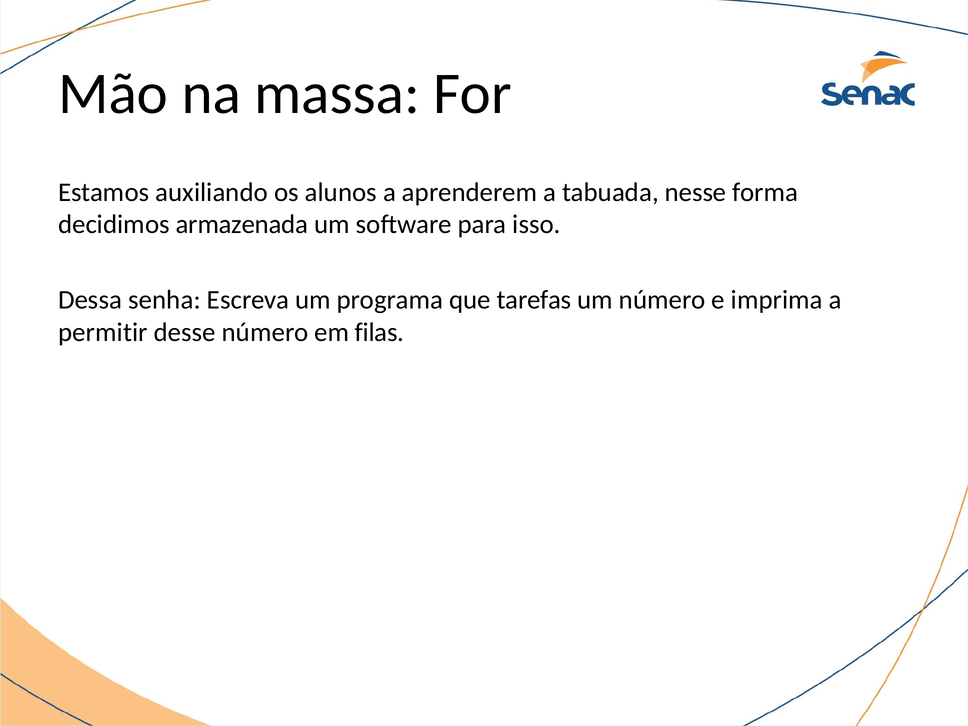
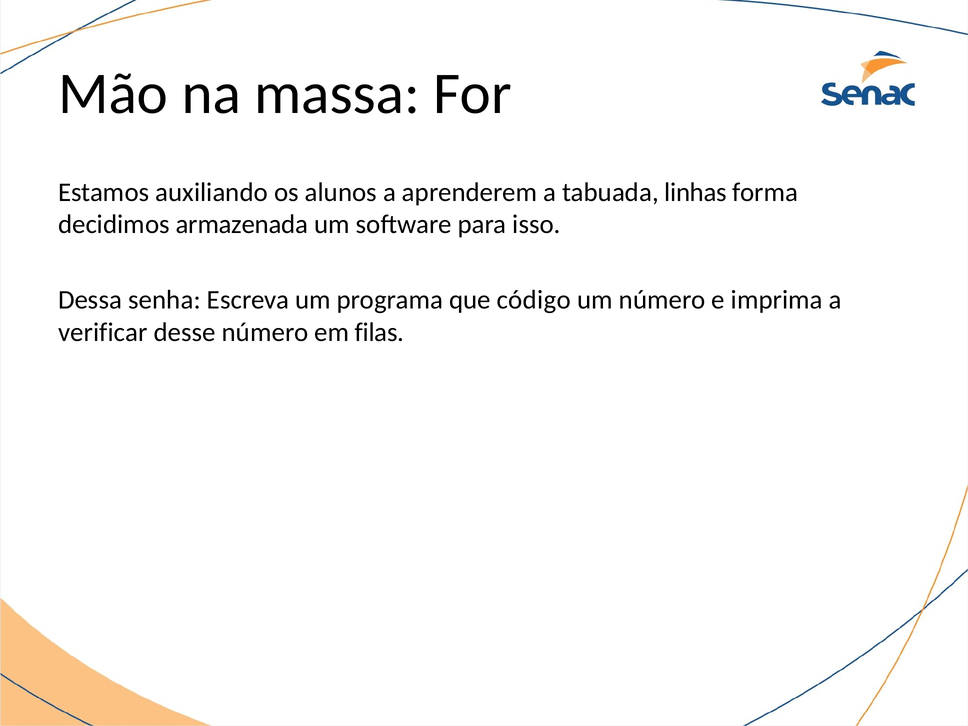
nesse: nesse -> linhas (696, 192)
tarefas: tarefas -> código (534, 300)
permitir: permitir -> verificar (103, 332)
